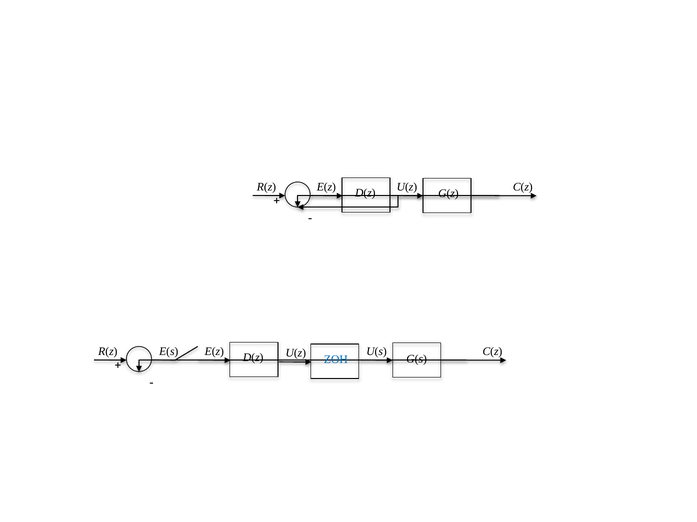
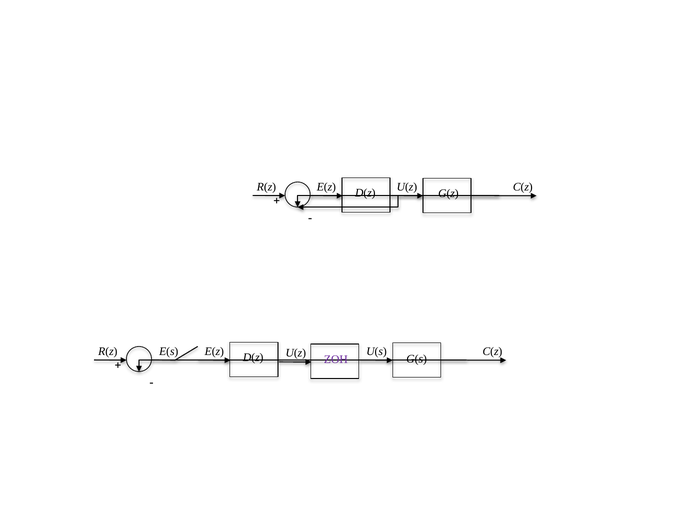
ZOH colour: blue -> purple (336, 360)
